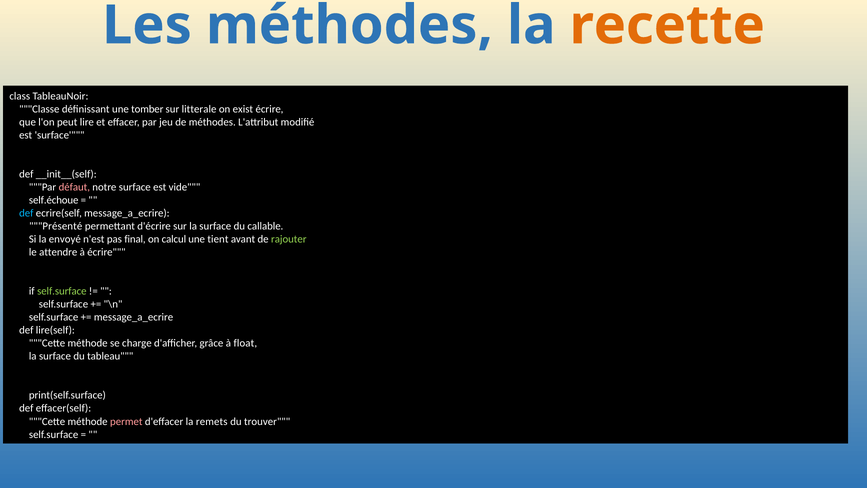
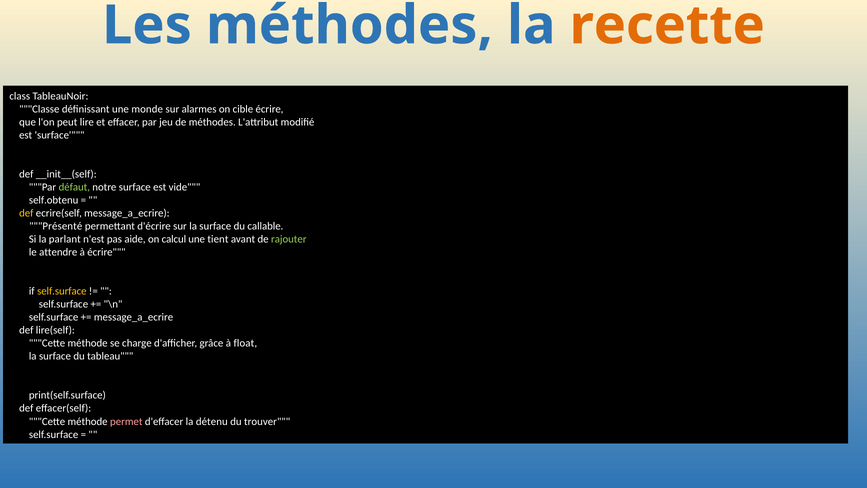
tomber: tomber -> monde (147, 109)
litterale: litterale -> alarmes (199, 109)
exist: exist -> cible (243, 109)
défaut colour: pink -> light green (74, 187)
self.échoue: self.échoue -> self.obtenu (54, 200)
def colour: light blue -> yellow (26, 213)
envoyé: envoyé -> parlant (65, 239)
final: final -> aide (135, 239)
self.surface colour: light green -> yellow (62, 291)
remets: remets -> détenu (212, 421)
